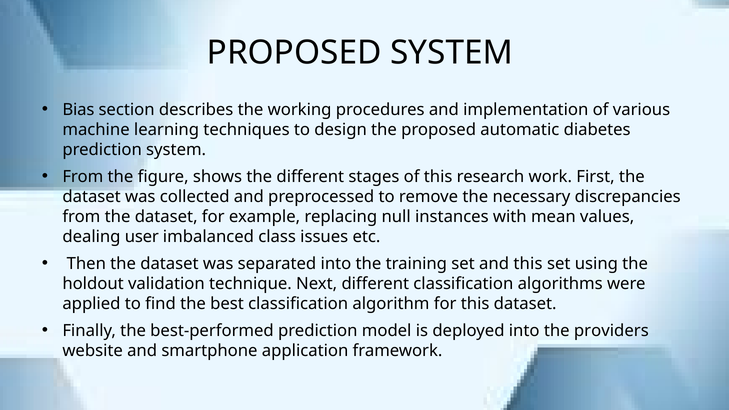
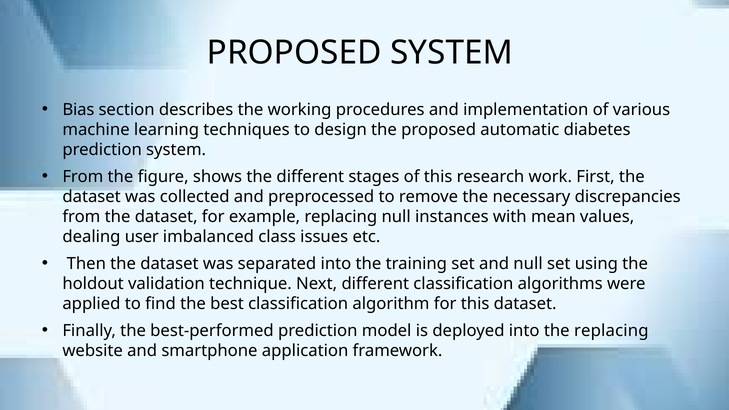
and this: this -> null (528, 264)
the providers: providers -> replacing (611, 331)
